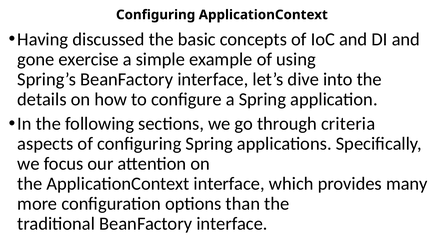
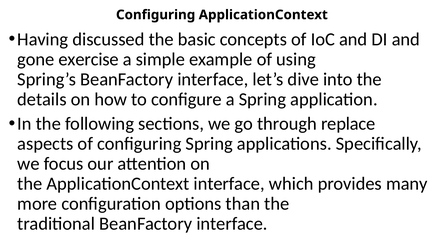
criteria: criteria -> replace (348, 124)
